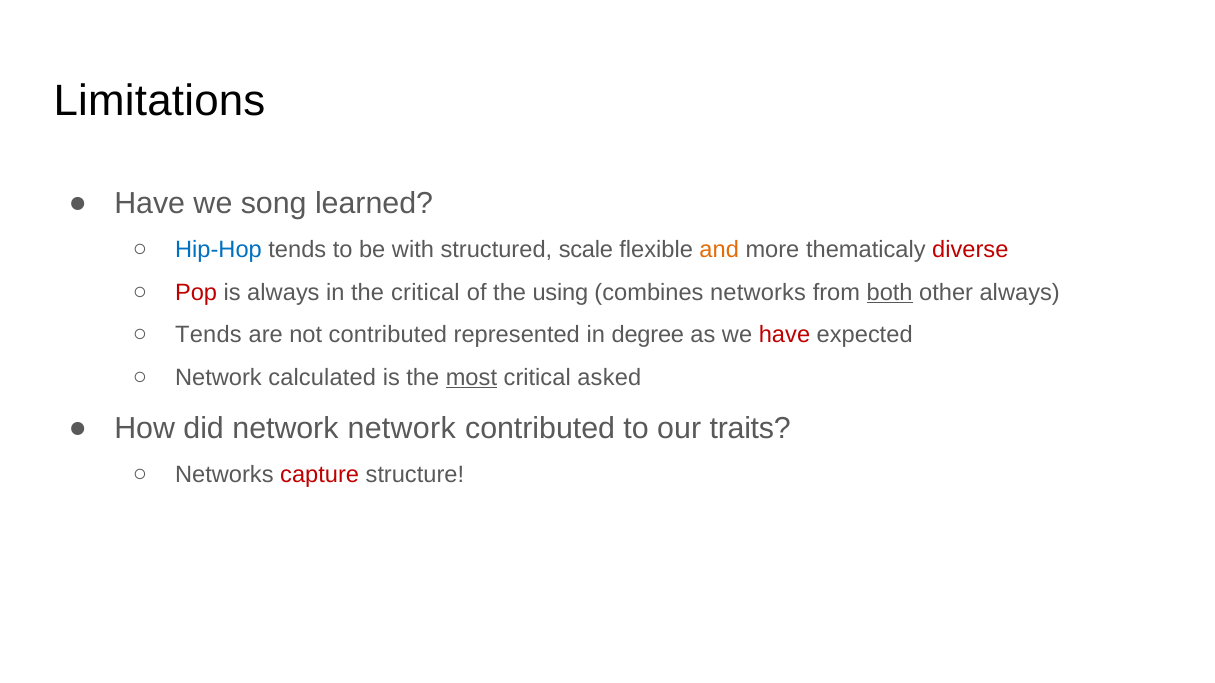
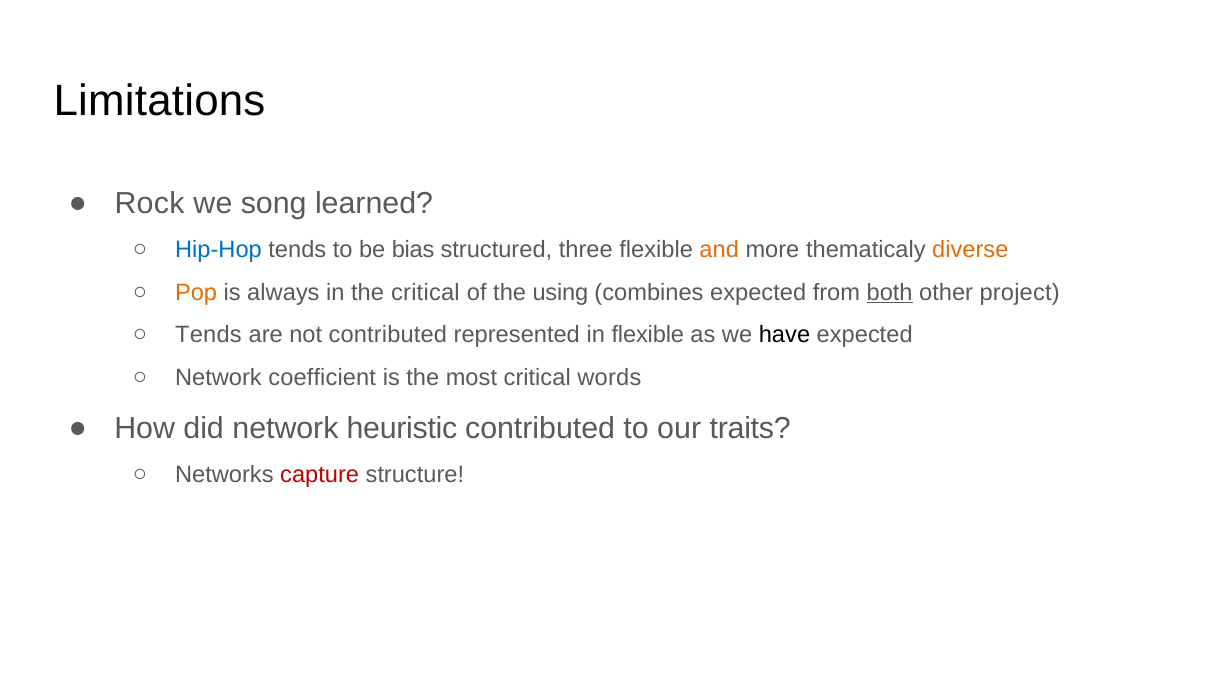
Have: Have -> Rock (150, 204)
with: with -> bias (413, 250)
scale: scale -> three (586, 250)
diverse colour: red -> orange (970, 250)
Pop colour: red -> orange (196, 293)
combines networks: networks -> expected (758, 293)
other always: always -> project (1020, 293)
in degree: degree -> flexible (648, 335)
have colour: red -> black (784, 335)
calculated: calculated -> coefficient (322, 378)
most underline: present -> none (471, 378)
asked: asked -> words (609, 378)
network network: network -> heuristic (402, 429)
